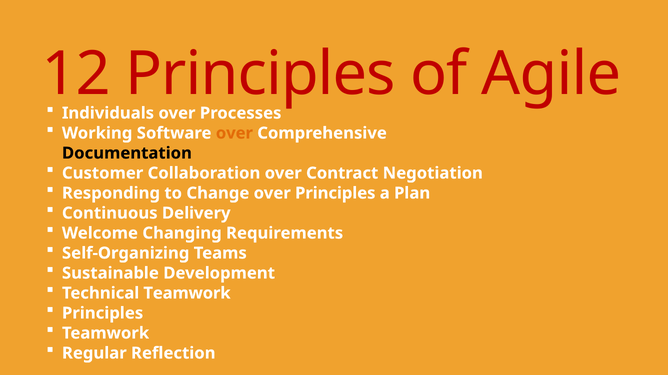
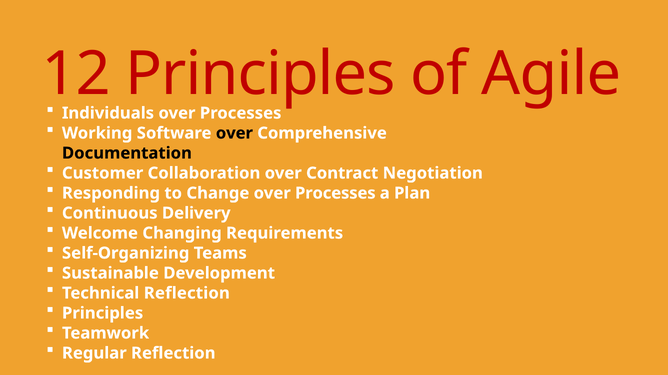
over colour: orange -> black (234, 133)
Change over Principles: Principles -> Processes (335, 194)
Technical Teamwork: Teamwork -> Reflection (187, 294)
